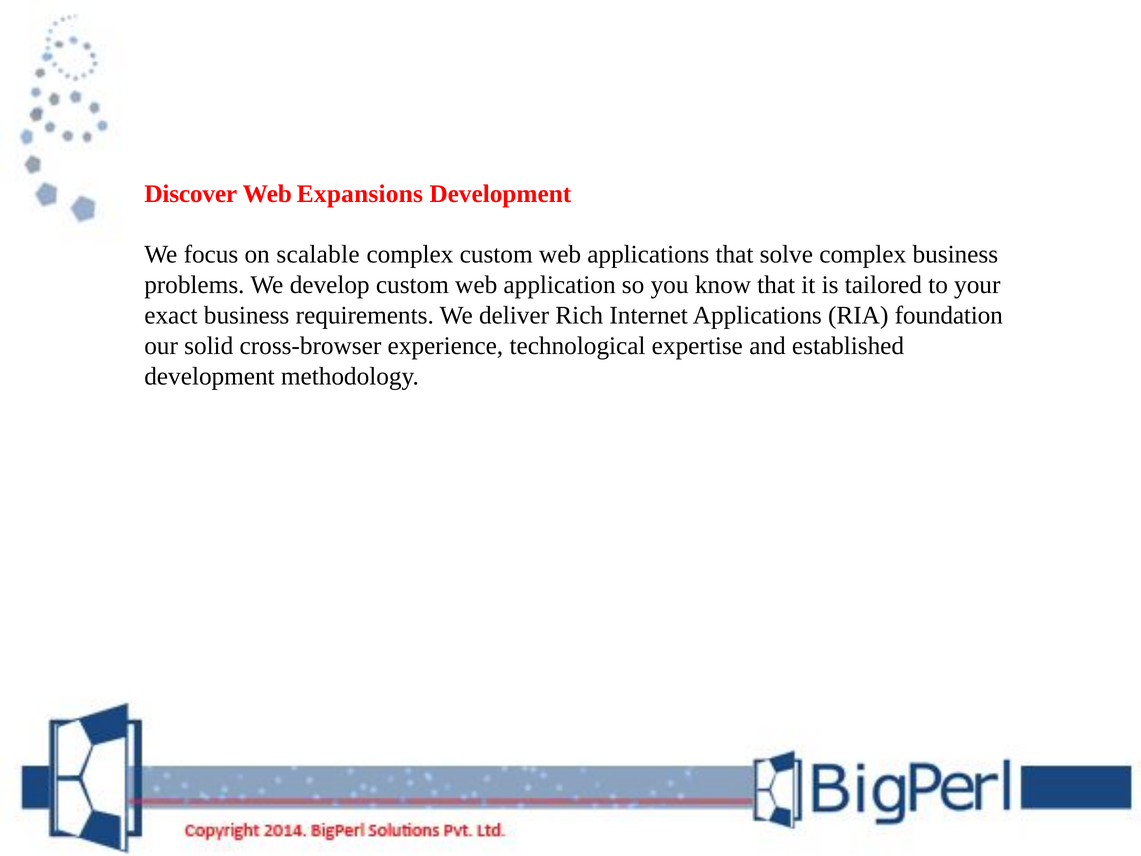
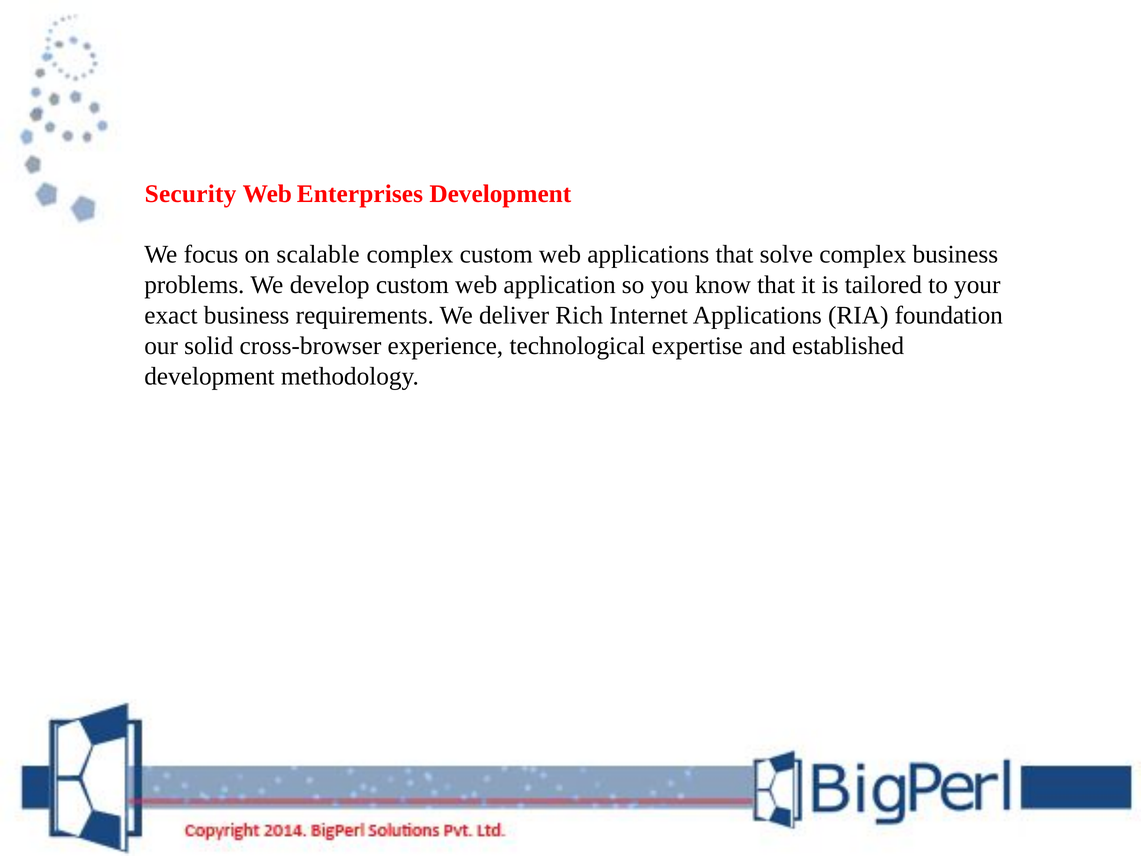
Discover: Discover -> Security (191, 194)
Expansions: Expansions -> Enterprises (360, 194)
